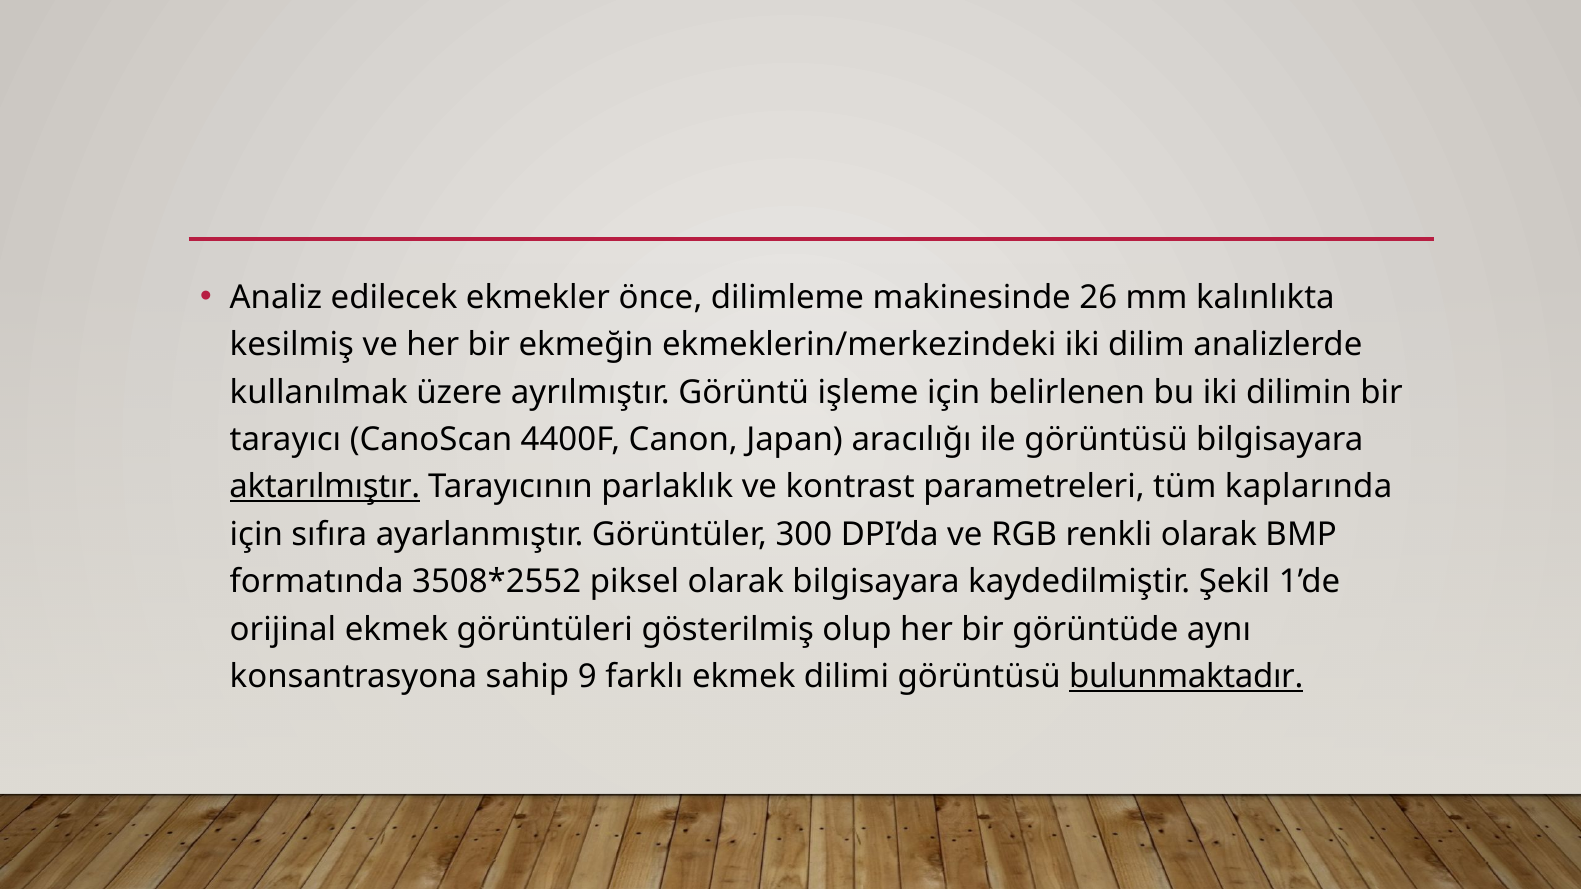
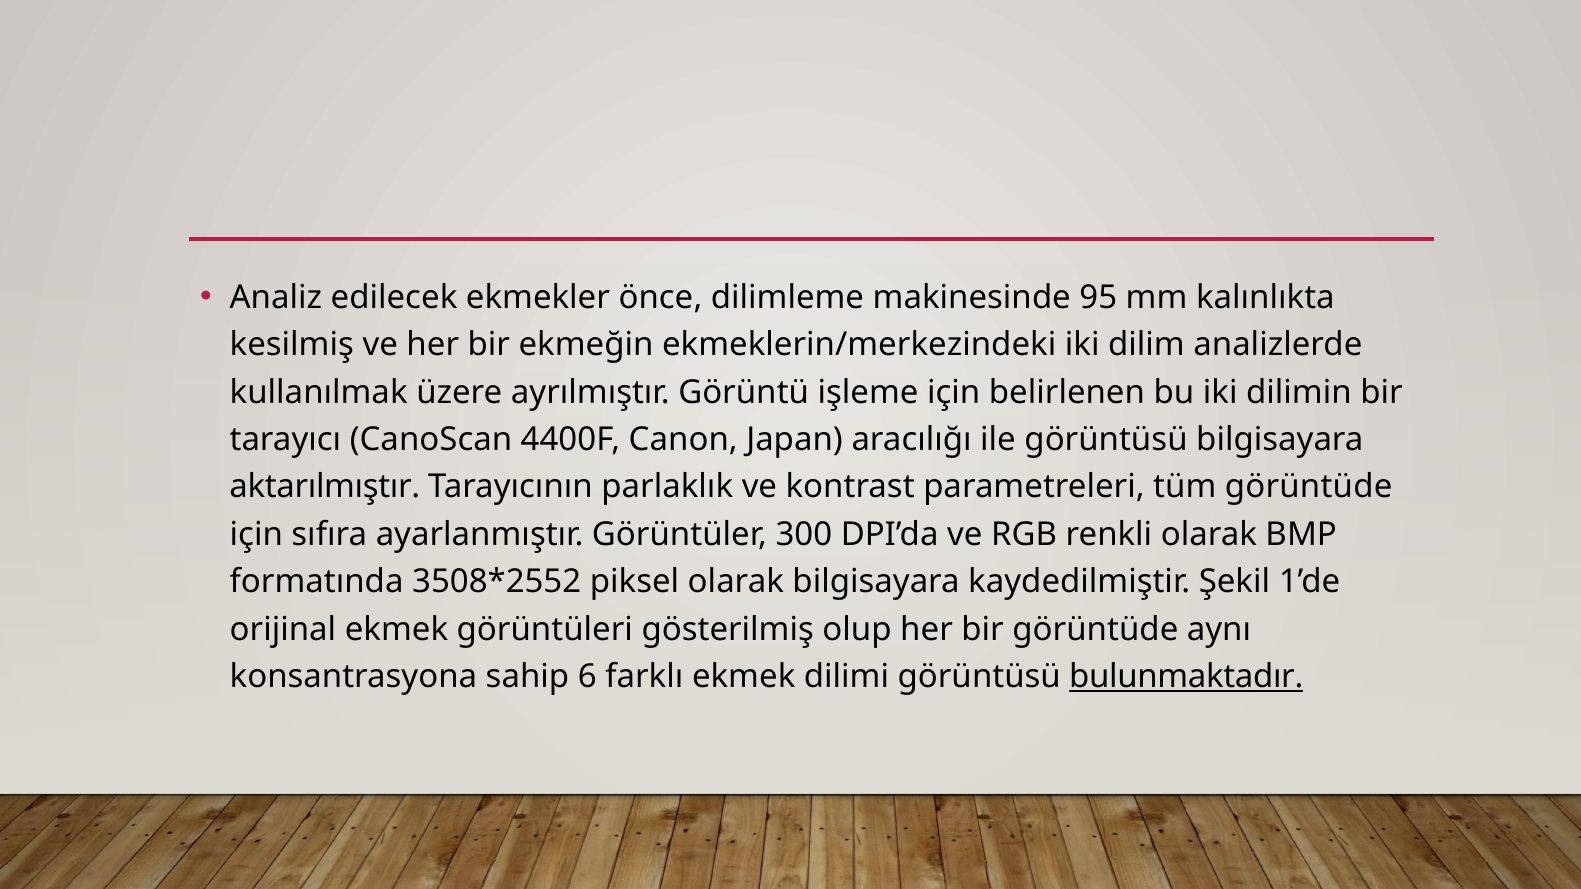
26: 26 -> 95 (1098, 297)
aktarılmıştır underline: present -> none (325, 487)
tüm kaplarında: kaplarında -> görüntüde (1309, 487)
9: 9 -> 6 (587, 677)
